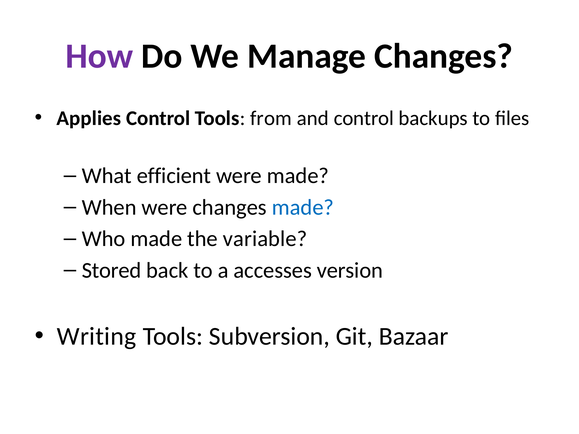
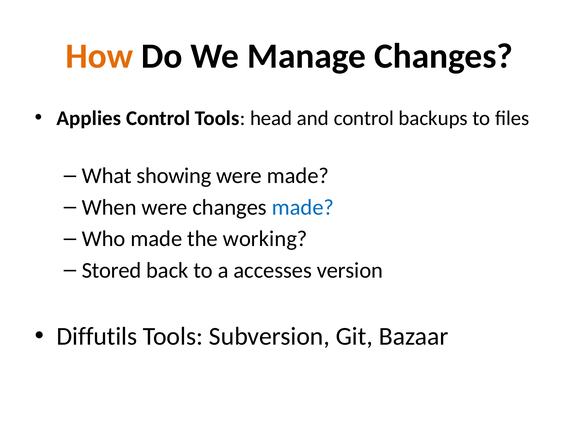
How colour: purple -> orange (99, 56)
from: from -> head (271, 118)
efficient: efficient -> showing (174, 176)
variable: variable -> working (265, 239)
Writing: Writing -> Diffutils (97, 336)
